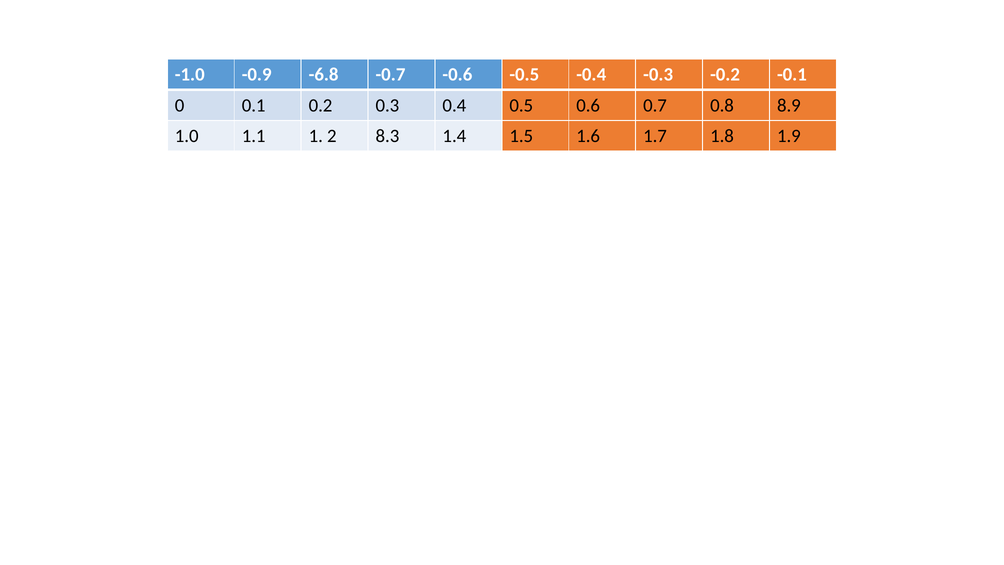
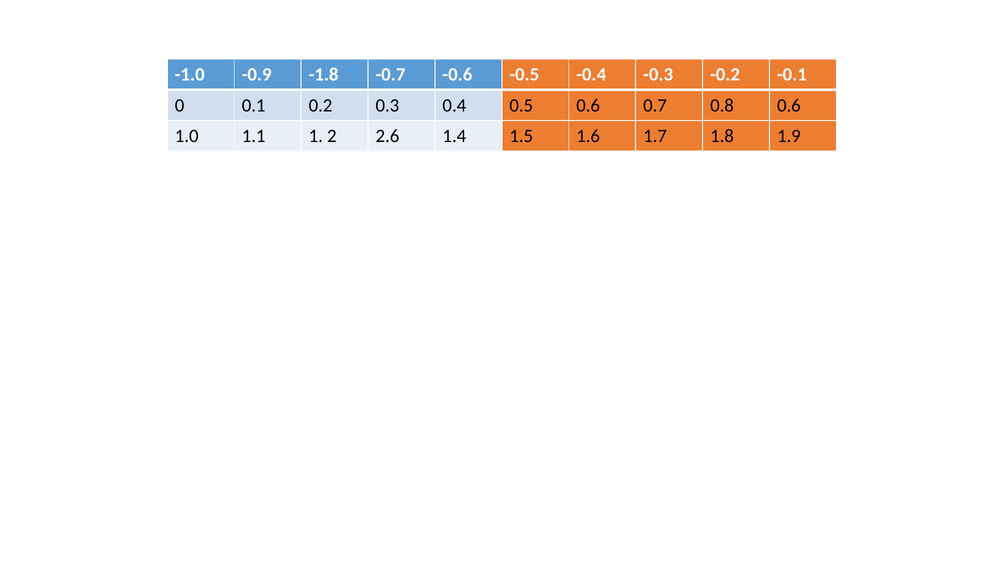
-6.8: -6.8 -> -1.8 (324, 75)
0.8 8.9: 8.9 -> 0.6 (789, 105)
8.3: 8.3 -> 2.6 (387, 136)
